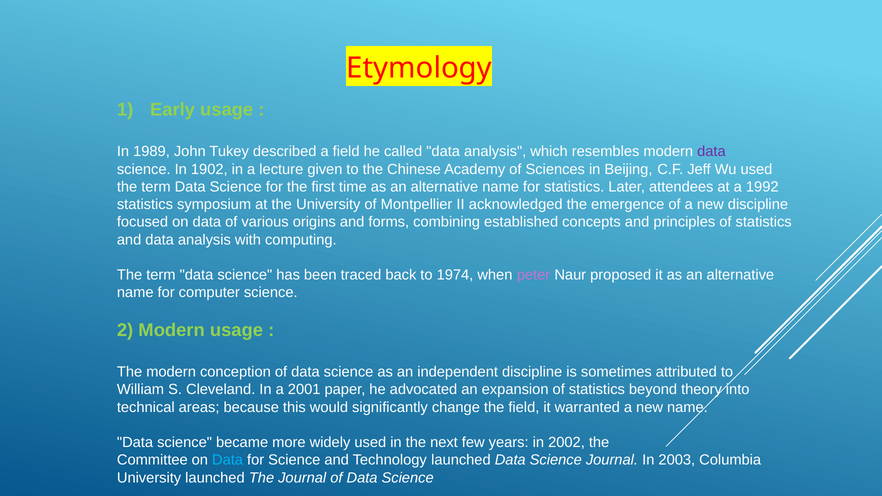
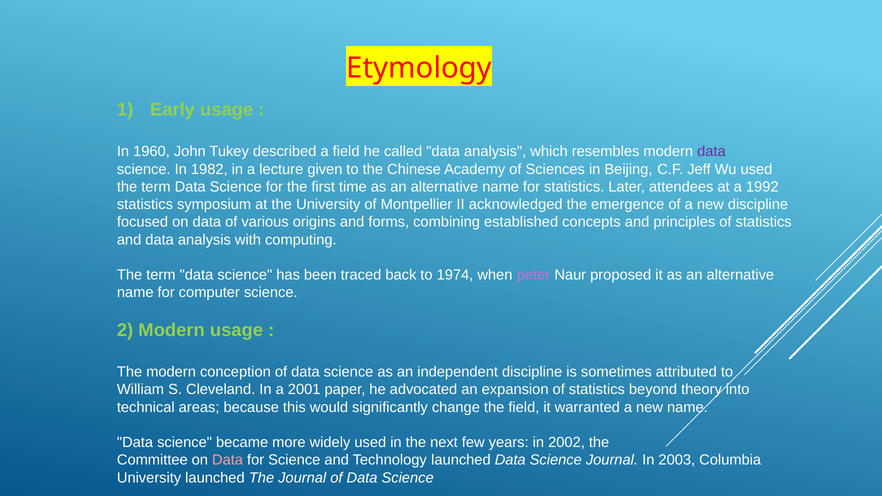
1989: 1989 -> 1960 (151, 152)
1902: 1902 -> 1982 (209, 169)
Data colour: light blue -> pink (228, 460)
